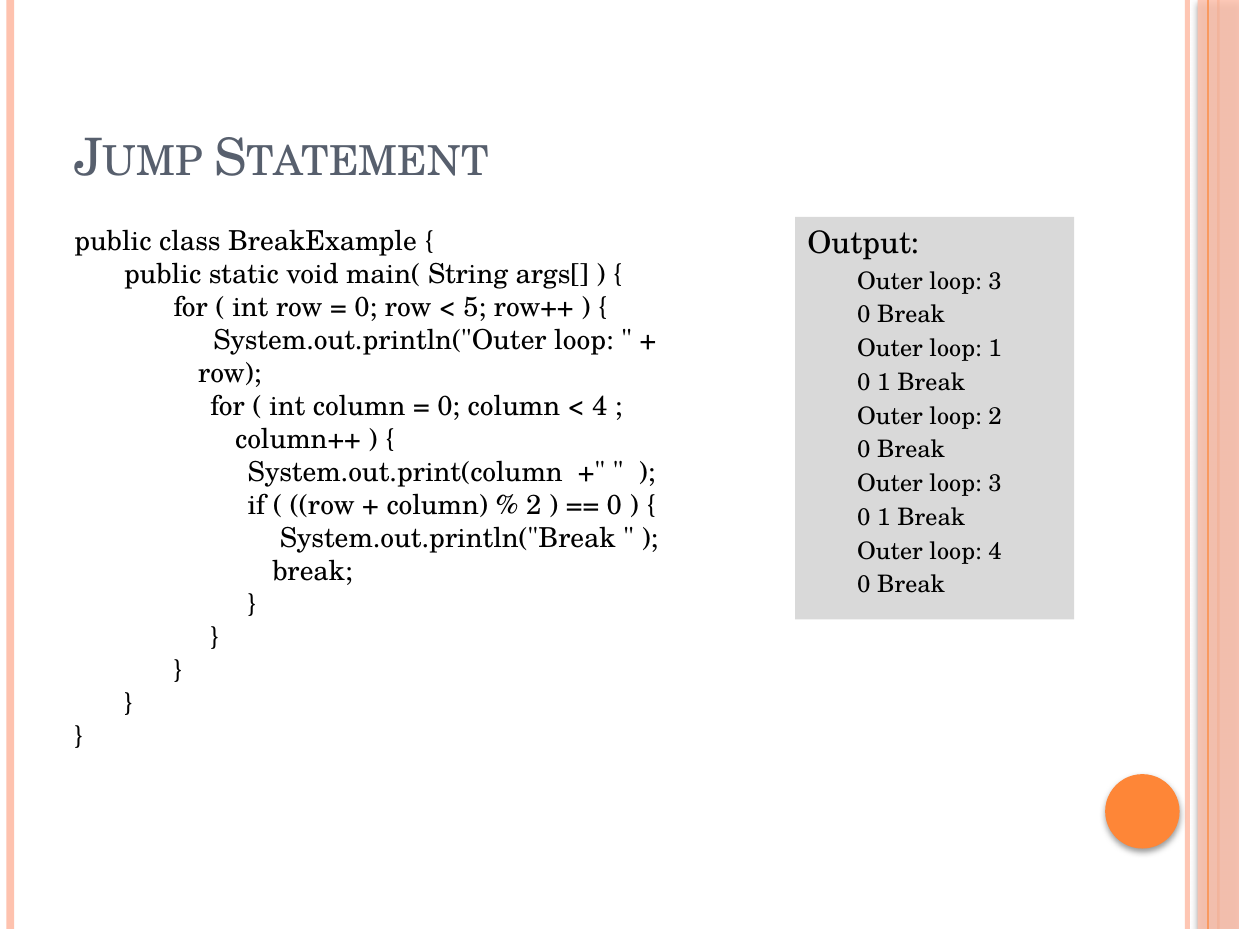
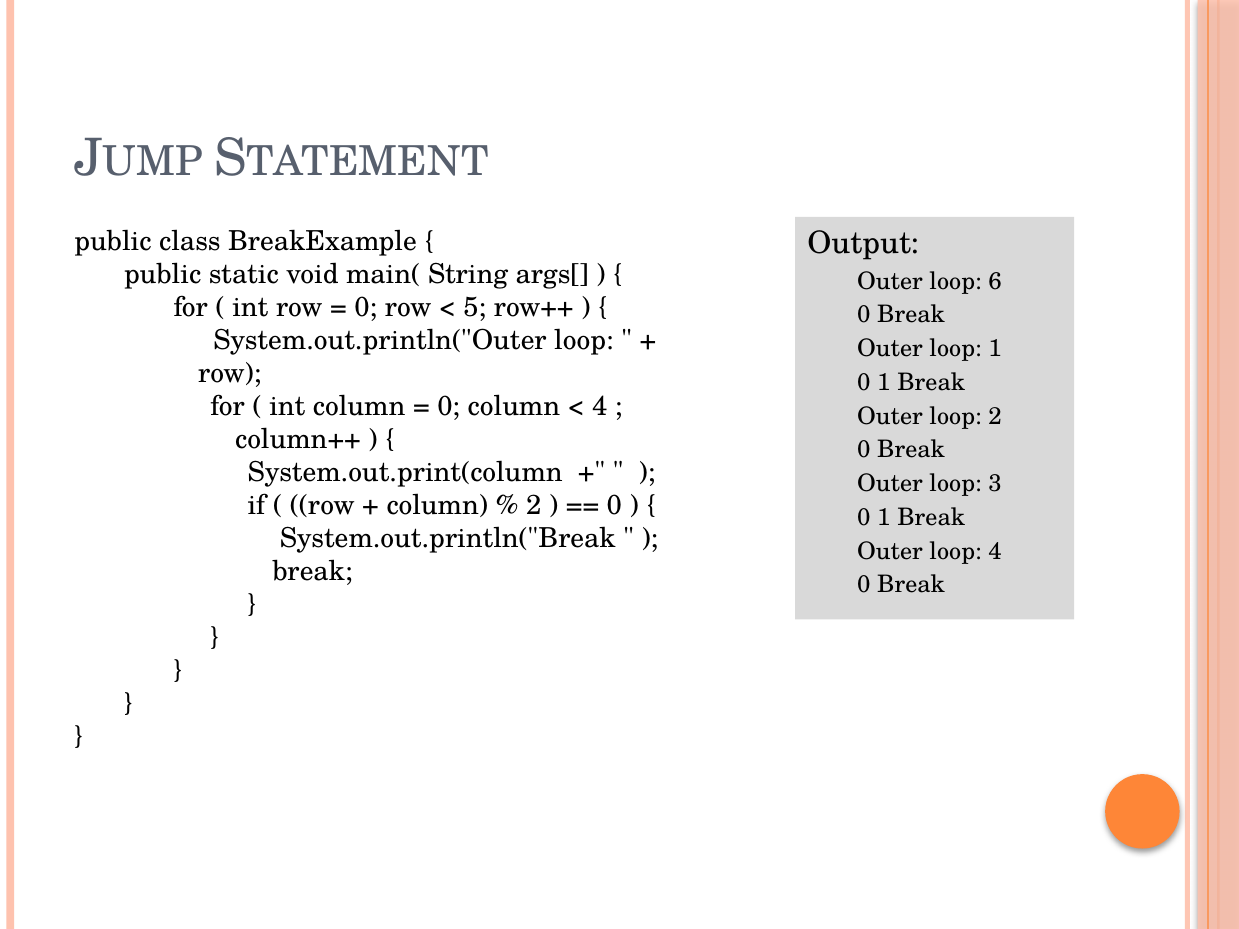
3: 3 -> 6 (995, 281)
